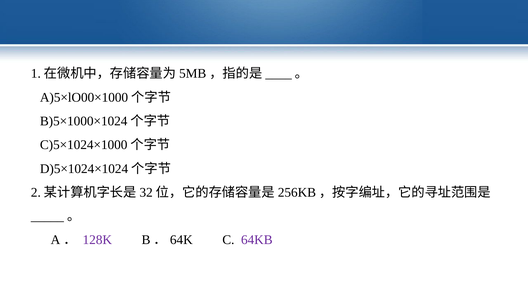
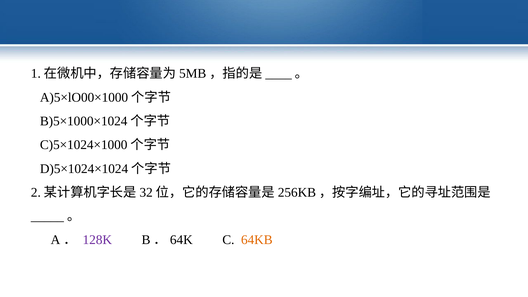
64KB colour: purple -> orange (257, 240)
